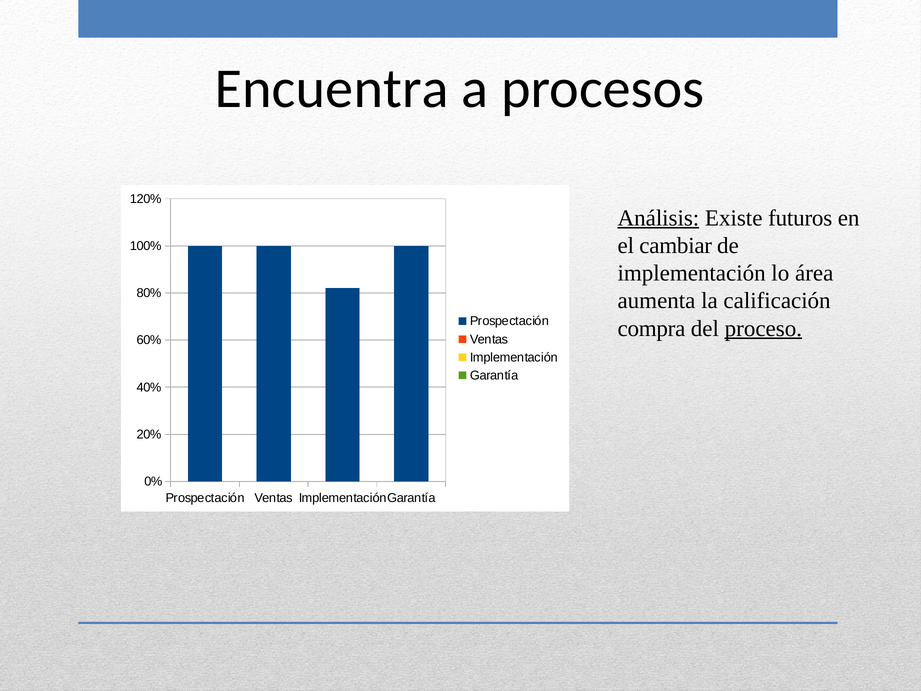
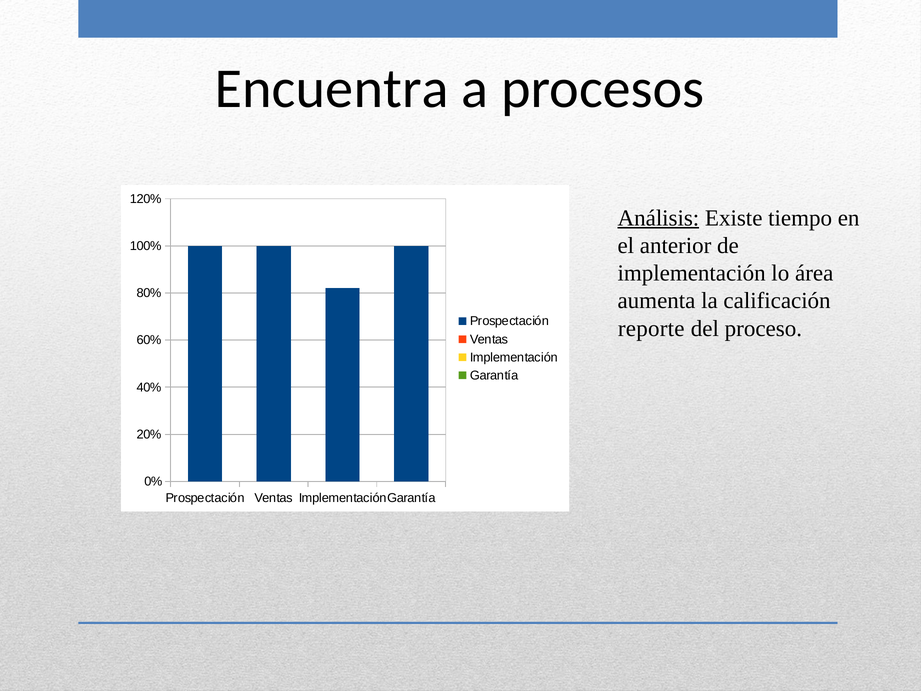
futuros: futuros -> tiempo (800, 218)
cambiar: cambiar -> anterior (676, 245)
compra: compra -> reporte (651, 328)
proceso underline: present -> none (763, 328)
